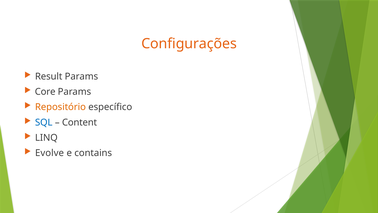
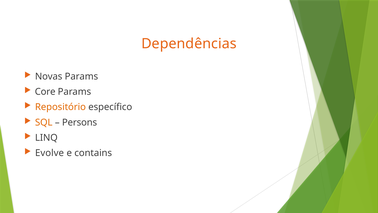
Configurações: Configurações -> Dependências (189, 44)
Result: Result -> Novas (49, 76)
SQL colour: blue -> orange (44, 122)
Content: Content -> Persons (80, 122)
